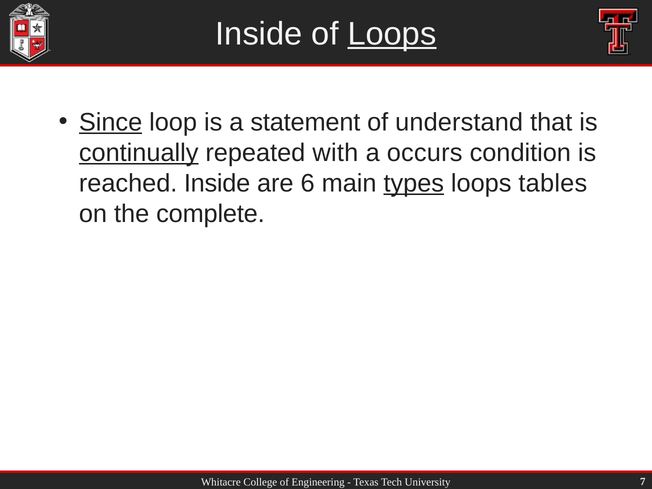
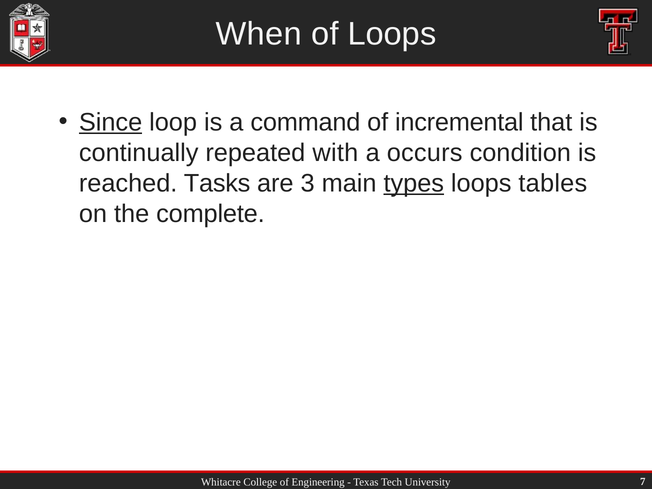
Inside: Inside -> When (259, 34)
Loops underline: present -> none (392, 34)
statement: statement -> command (305, 122)
understand: understand -> incremental (459, 122)
continually underline: present -> none (139, 153)
reached Inside: Inside -> Tasks (217, 183)
6: 6 -> 3 (308, 183)
